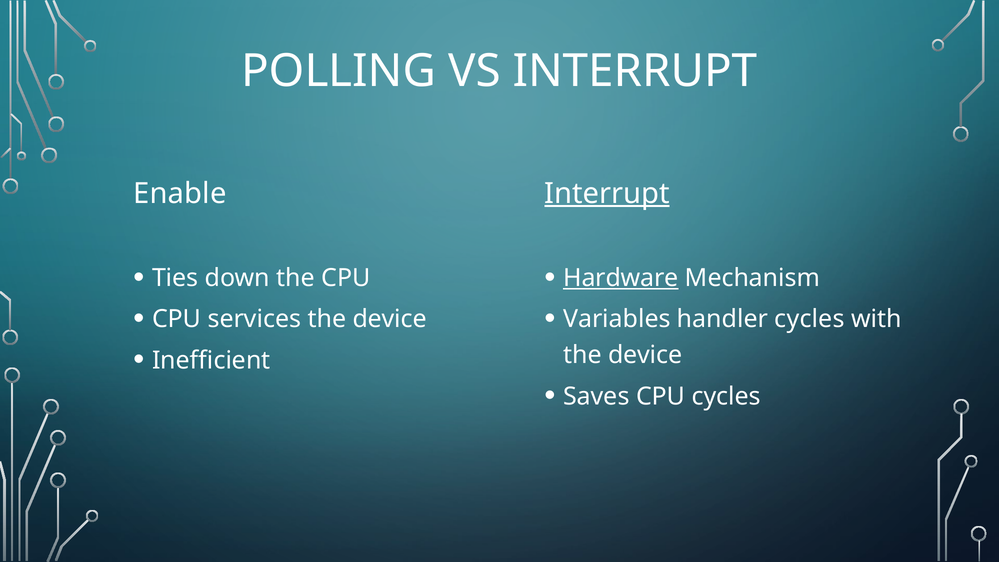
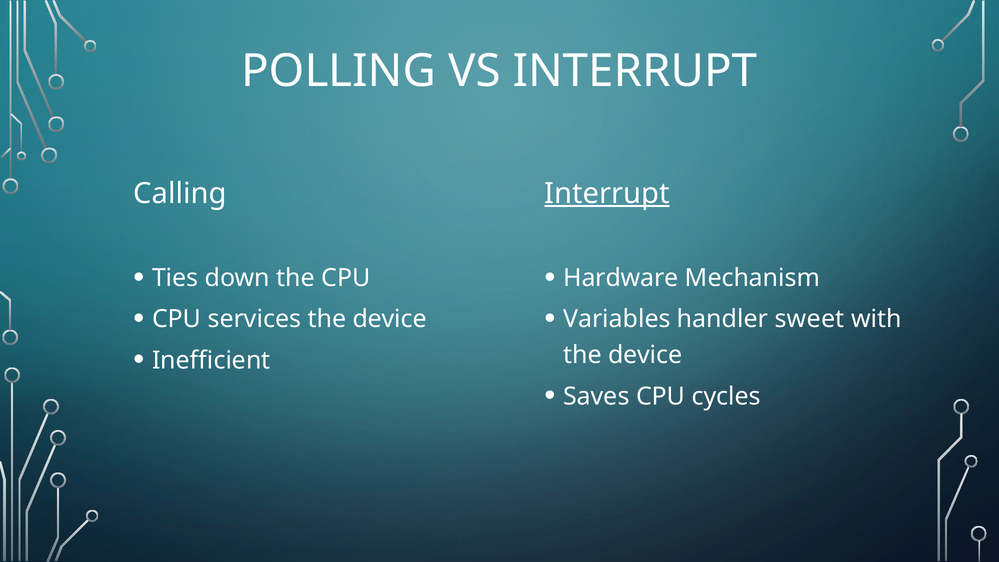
Enable: Enable -> Calling (180, 194)
Hardware underline: present -> none (621, 278)
handler cycles: cycles -> sweet (810, 319)
